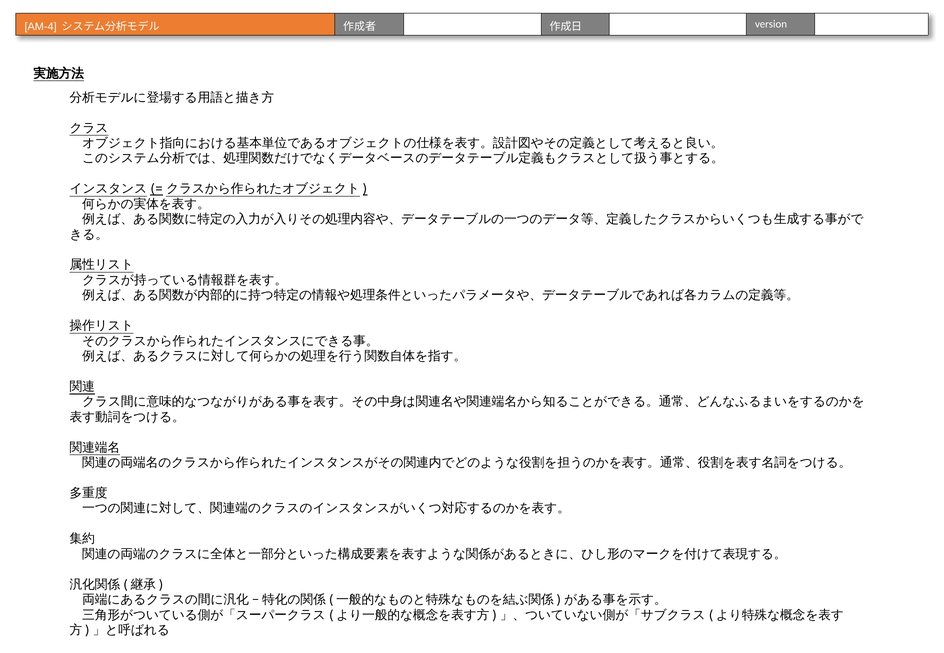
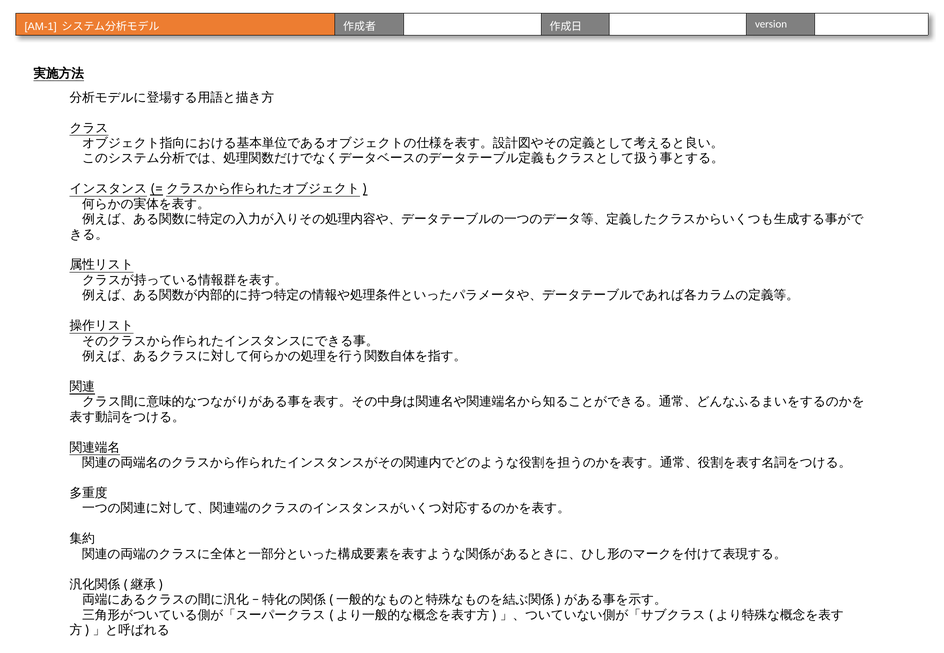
AM-4: AM-4 -> AM-1 (41, 26)
